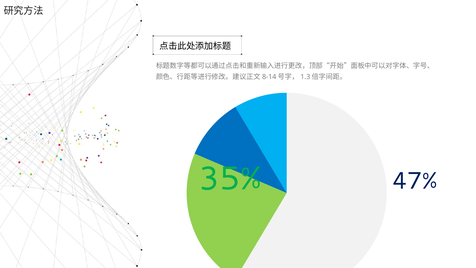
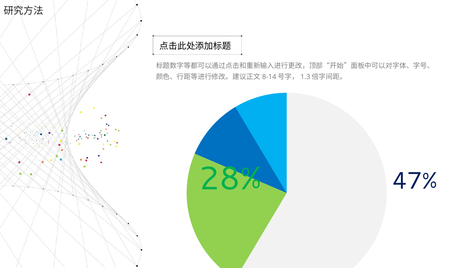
35%: 35% -> 28% (230, 179)
